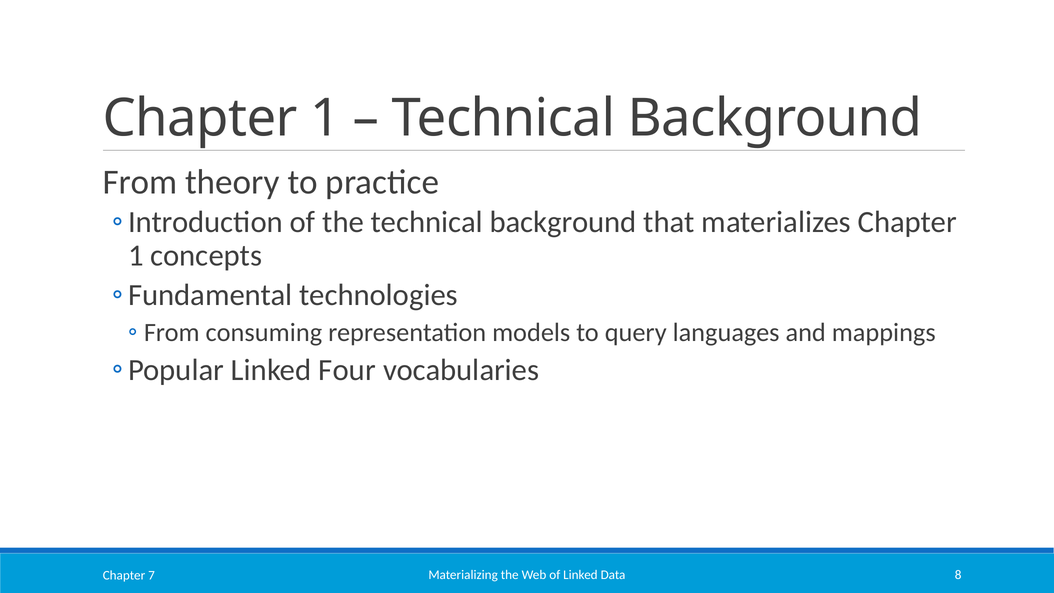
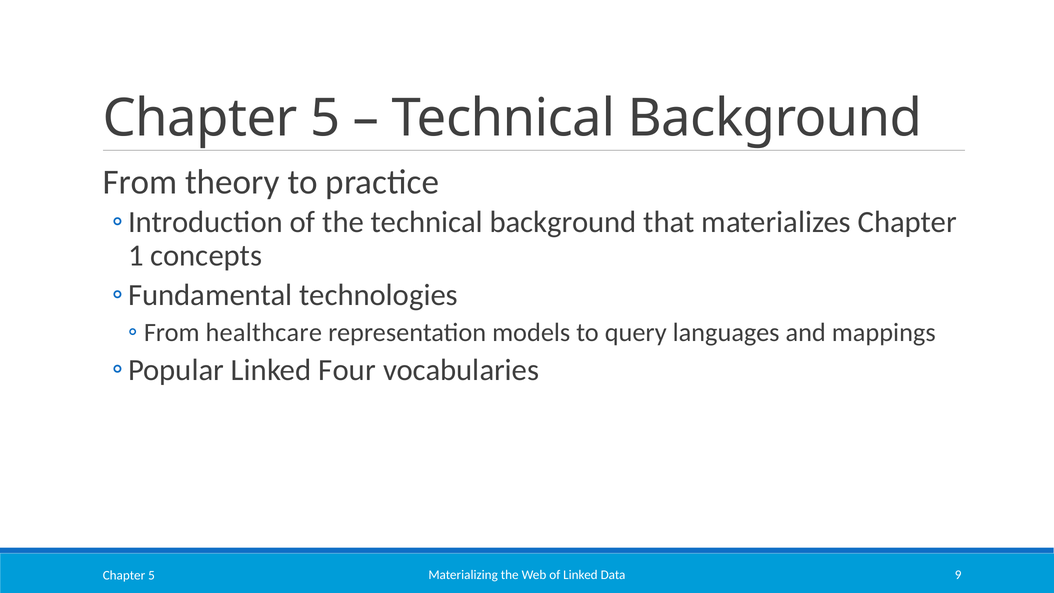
1: 1 -> 5 (325, 118)
consuming: consuming -> healthcare (264, 333)
8: 8 -> 9 (958, 575)
7: 7 -> 5 (151, 575)
